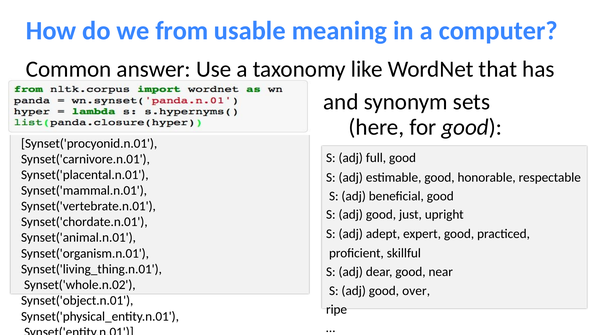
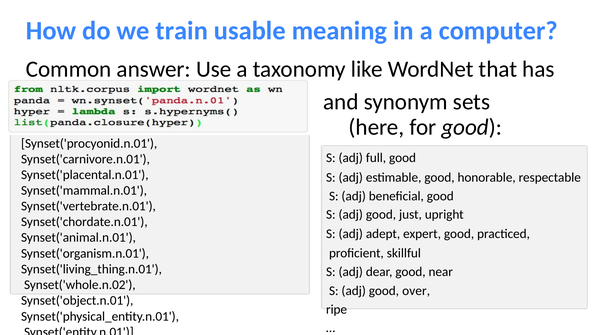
from: from -> train (182, 31)
